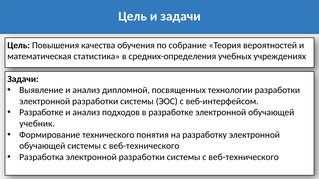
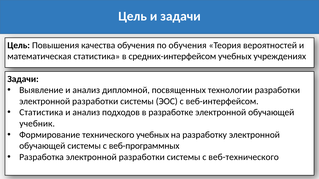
по собрание: собрание -> обучения (188, 45)
средних-определения: средних-определения -> средних-интерфейсом (172, 56)
Разработке: Разработке -> Статистика (41, 113)
технического понятия: понятия -> учебных (153, 135)
обучающей системы с веб-технического: веб-технического -> веб-программных (144, 146)
